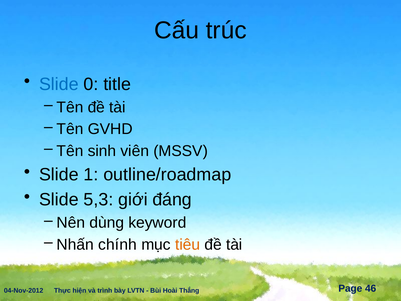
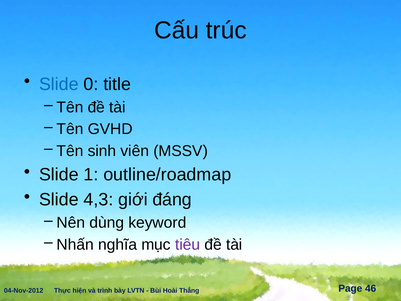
5,3: 5,3 -> 4,3 (98, 200)
chính: chính -> nghĩa (118, 244)
tiêu colour: orange -> purple (188, 244)
